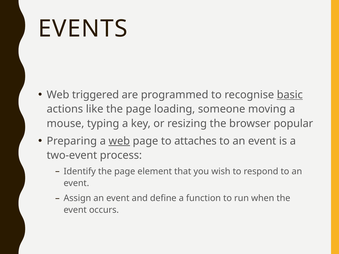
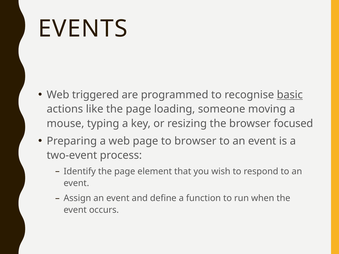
popular: popular -> focused (293, 124)
web underline: present -> none (119, 141)
to attaches: attaches -> browser (195, 141)
